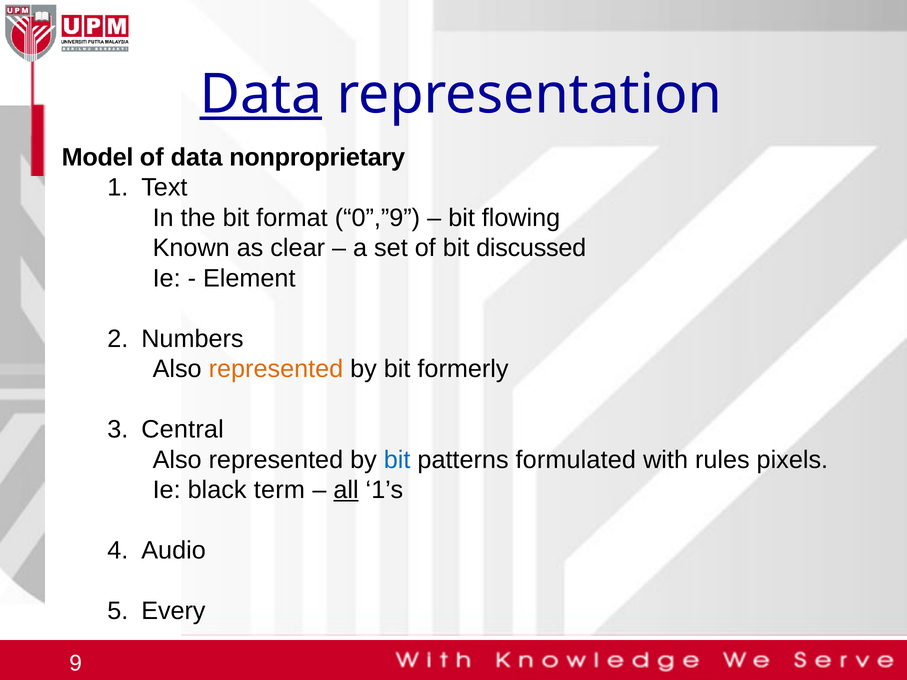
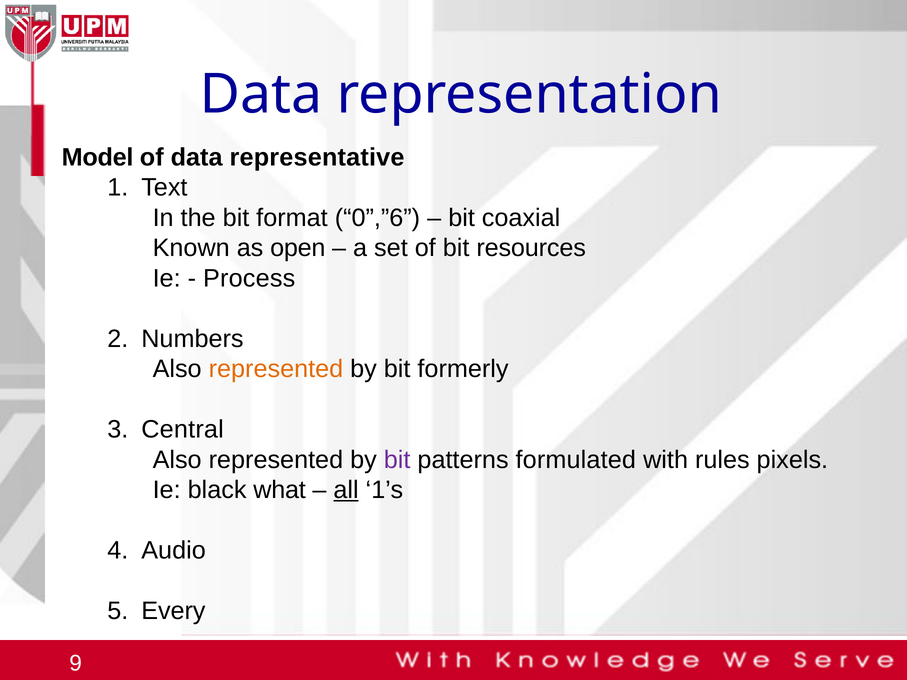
Data underline: present -> none (261, 95)
nonproprietary: nonproprietary -> representative (317, 157)
0”,”9: 0”,”9 -> 0”,”6 (377, 218)
flowing: flowing -> coaxial (521, 218)
clear: clear -> open (298, 248)
discussed: discussed -> resources (531, 248)
Element: Element -> Process (249, 278)
bit colour: blue -> purple (397, 460)
term: term -> what (280, 490)
